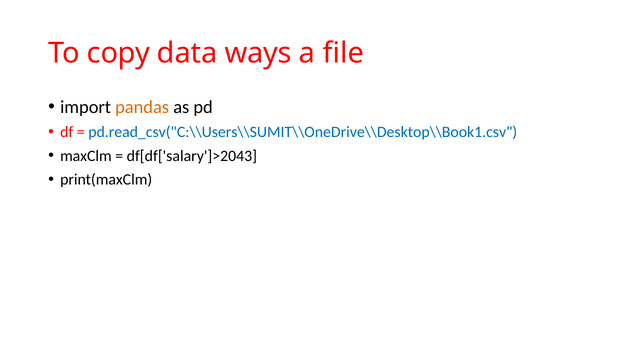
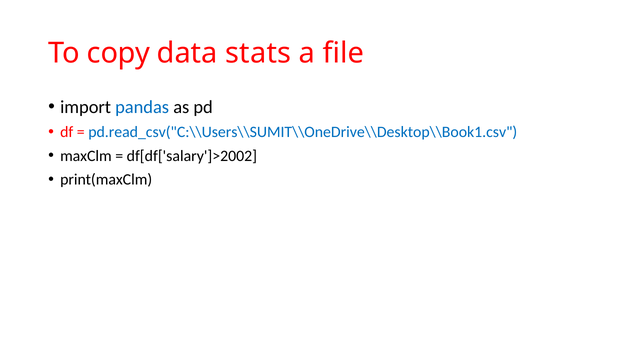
ways: ways -> stats (258, 53)
pandas colour: orange -> blue (142, 107)
df[df['salary']>2043: df[df['salary']>2043 -> df[df['salary']>2002 (192, 156)
